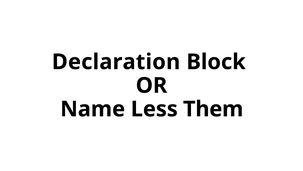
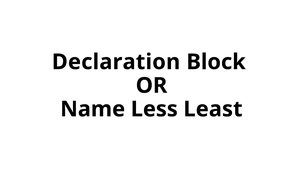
Them: Them -> Least (213, 109)
